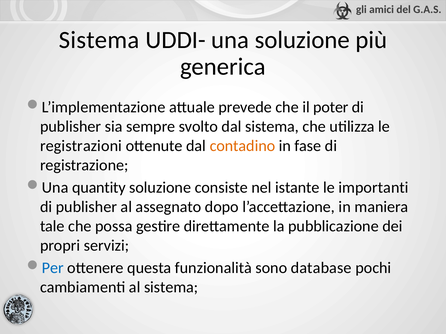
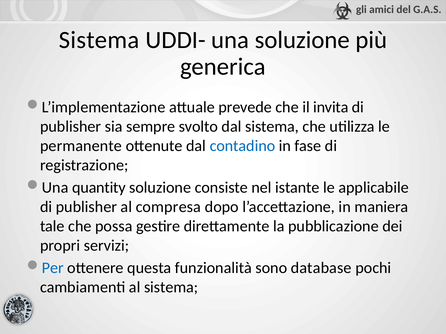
poter: poter -> invita (331, 107)
registrazioni: registrazioni -> permanente (81, 146)
contadino colour: orange -> blue (242, 146)
importanti: importanti -> applicabile (374, 188)
assegnato: assegnato -> compresa (168, 207)
